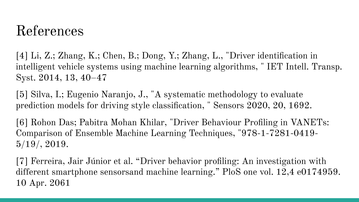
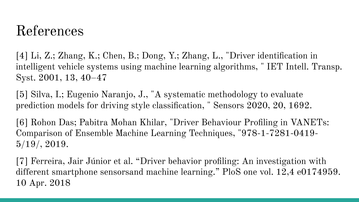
2014: 2014 -> 2001 (50, 78)
2061: 2061 -> 2018 (60, 183)
